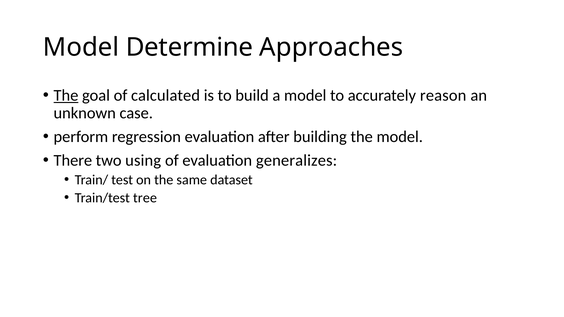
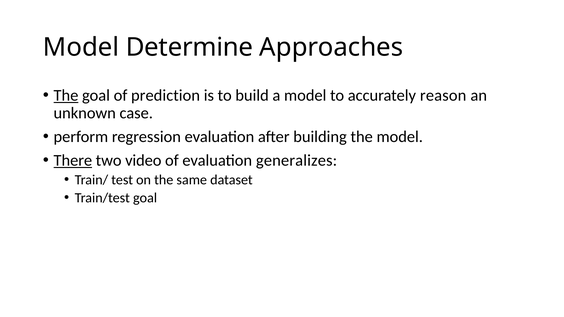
calculated: calculated -> prediction (166, 95)
There underline: none -> present (73, 160)
using: using -> video (143, 160)
Train/test tree: tree -> goal (145, 198)
